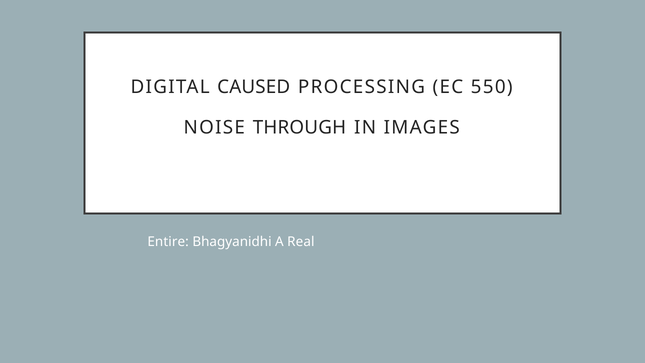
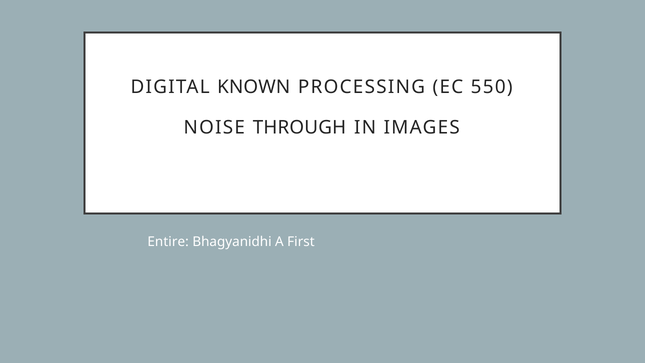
CAUSED: CAUSED -> KNOWN (254, 87)
Real: Real -> First (301, 242)
